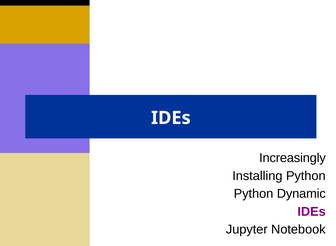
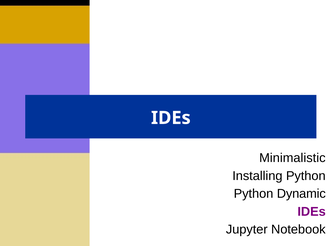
Increasingly: Increasingly -> Minimalistic (292, 158)
